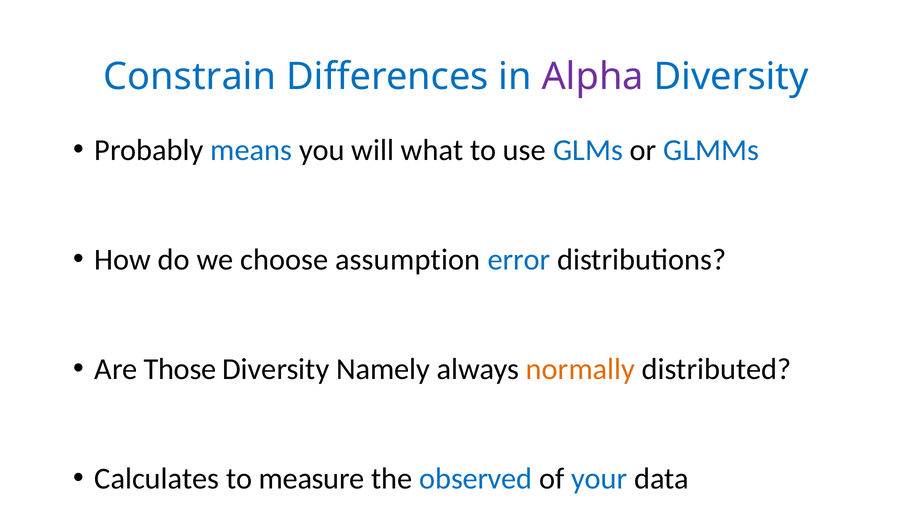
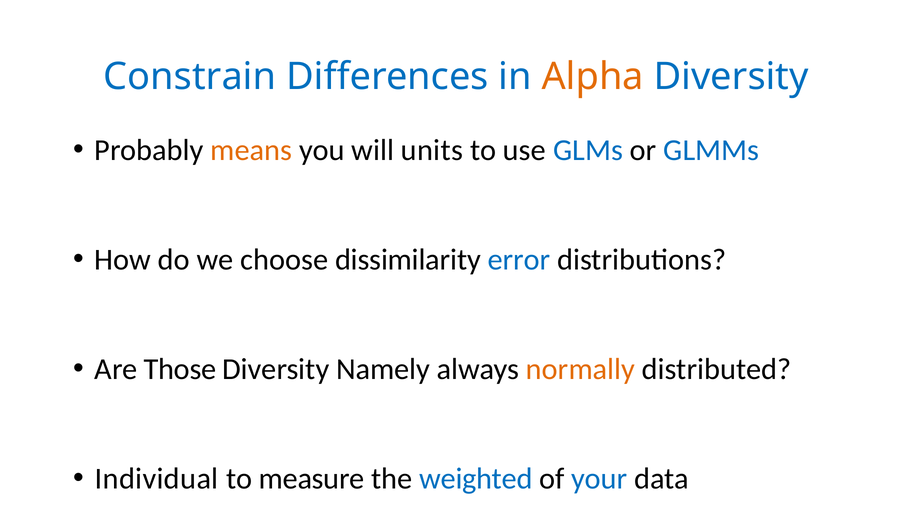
Alpha colour: purple -> orange (593, 77)
means colour: blue -> orange (251, 150)
what: what -> units (432, 150)
assumption: assumption -> dissimilarity (408, 260)
Calculates: Calculates -> Individual (157, 479)
observed: observed -> weighted (476, 479)
